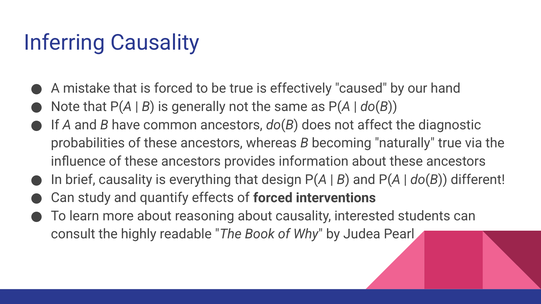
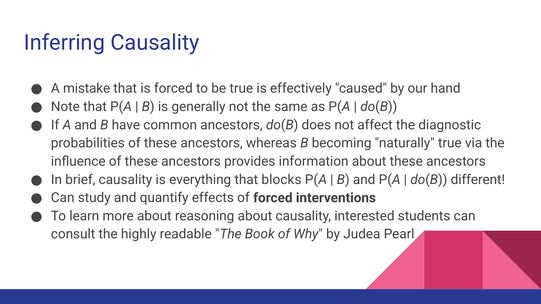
design: design -> blocks (281, 180)
